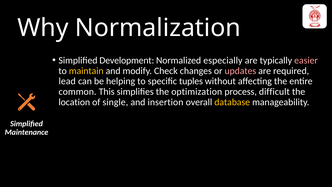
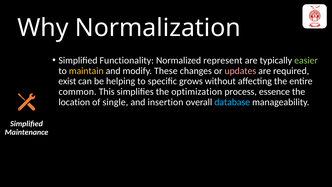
Development: Development -> Functionality (127, 60)
especially: especially -> represent (223, 60)
easier colour: pink -> light green (306, 60)
Check: Check -> These (166, 71)
lead: lead -> exist (67, 81)
tuples: tuples -> grows (191, 81)
difficult: difficult -> essence (274, 92)
database colour: yellow -> light blue (232, 102)
